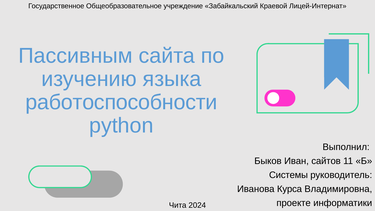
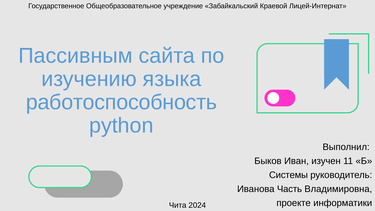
работоспособности: работоспособности -> работоспособность (121, 102)
сайтов: сайтов -> изучен (326, 161)
Курса: Курса -> Часть (289, 189)
